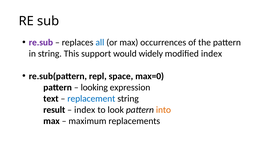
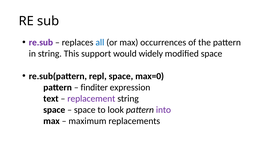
modified index: index -> space (212, 53)
looking: looking -> finditer (94, 87)
replacement colour: blue -> purple (91, 98)
result: result -> space (54, 109)
index: index -> space (85, 109)
into colour: orange -> purple (163, 109)
